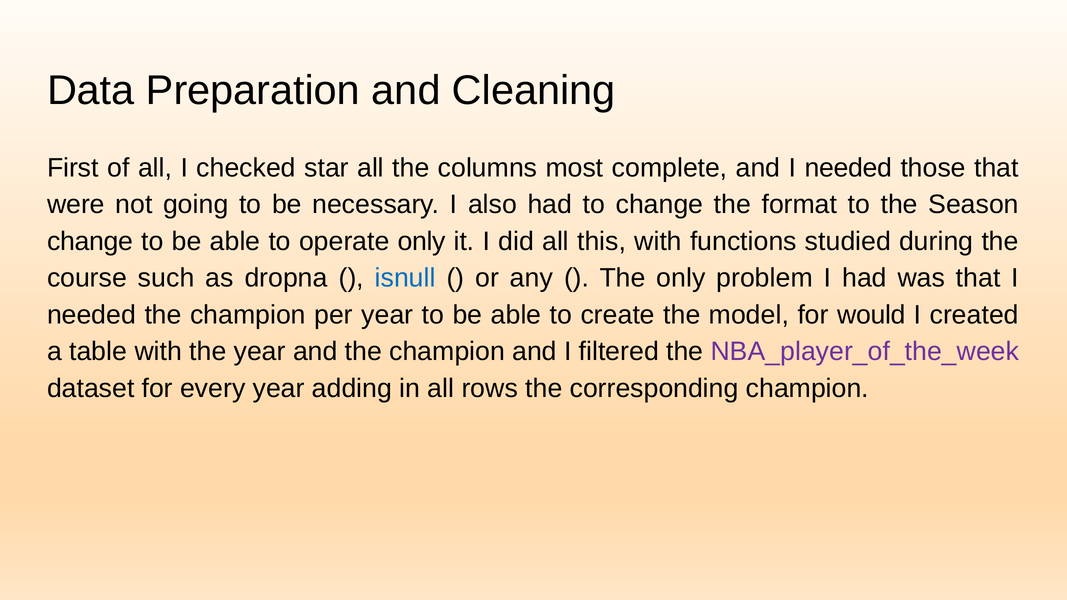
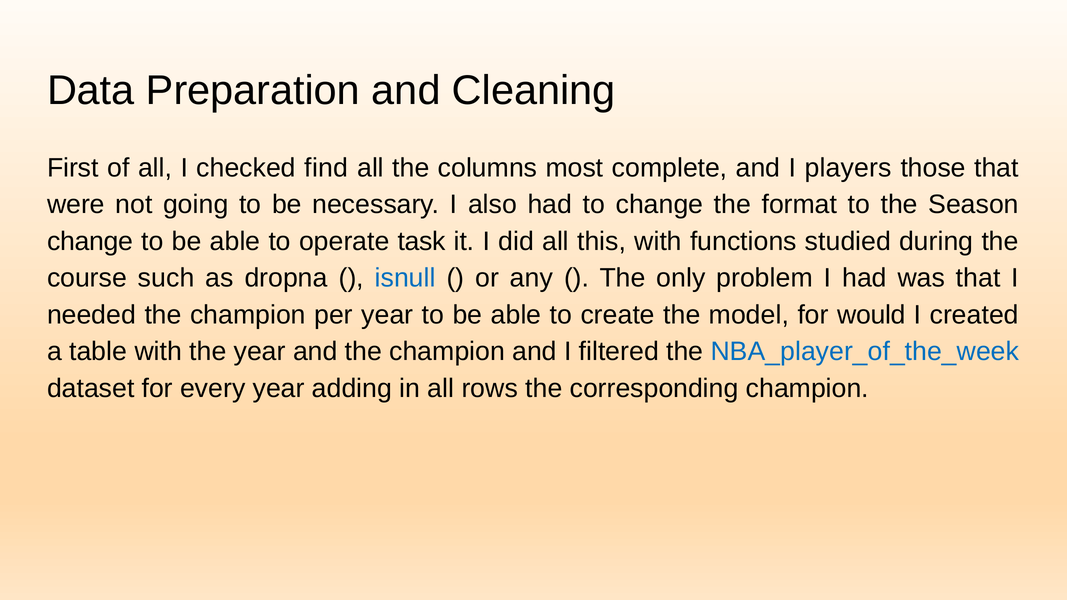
star: star -> find (326, 168)
and I needed: needed -> players (848, 168)
operate only: only -> task (422, 241)
NBA_player_of_the_week colour: purple -> blue (865, 352)
